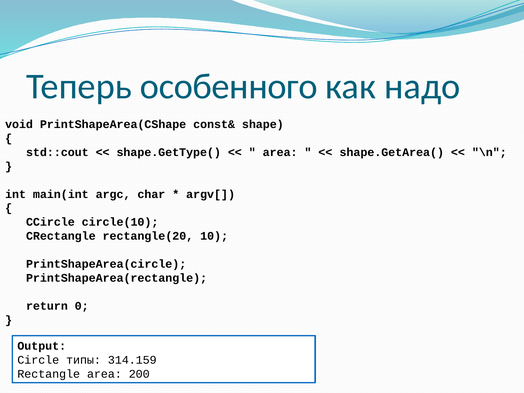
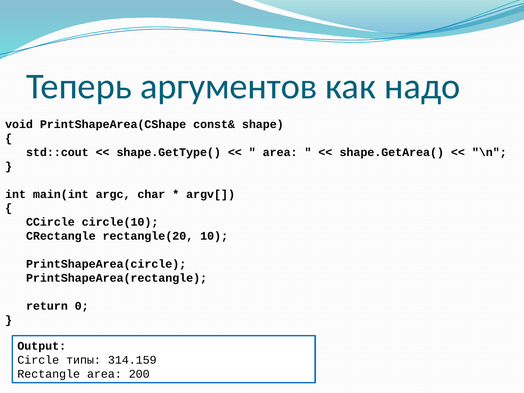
особенного: особенного -> аргументов (229, 87)
